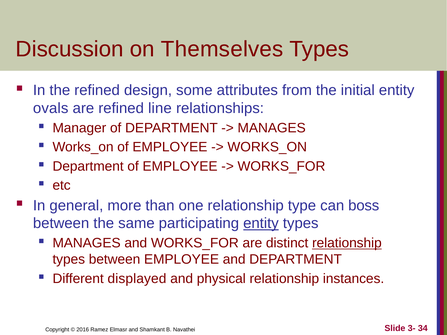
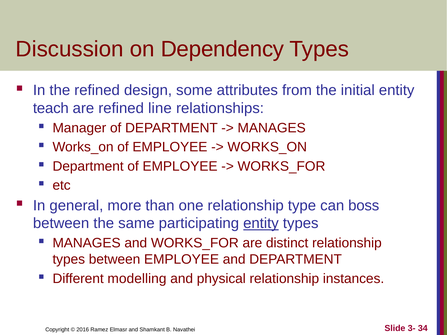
Themselves: Themselves -> Dependency (222, 49)
ovals: ovals -> teach (51, 108)
relationship underline: present -> none (347, 243)
displayed: displayed -> modelling (137, 279)
